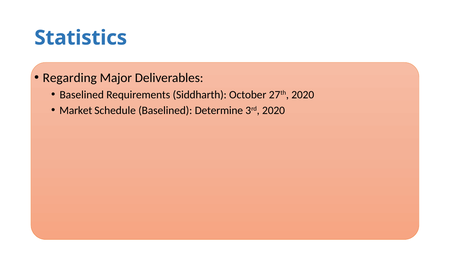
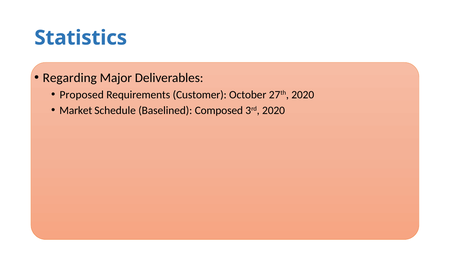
Baselined: Baselined -> Proposed (82, 95)
Siddharth: Siddharth -> Customer (200, 95)
Determine: Determine -> Composed (219, 111)
